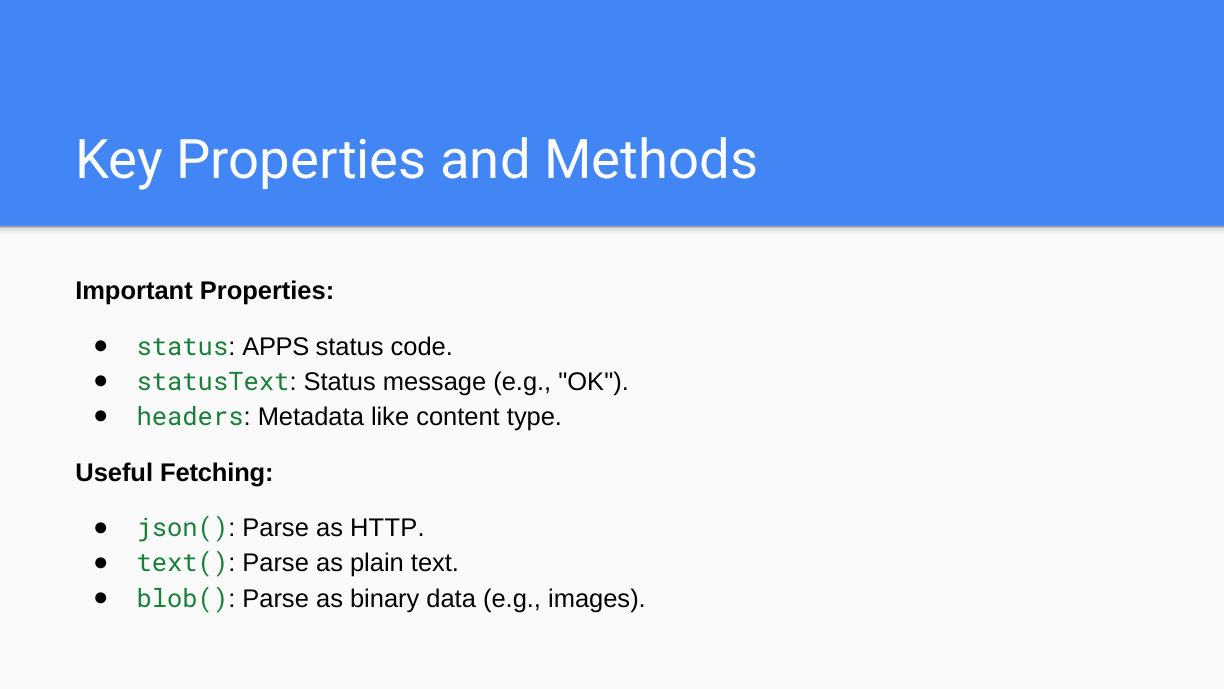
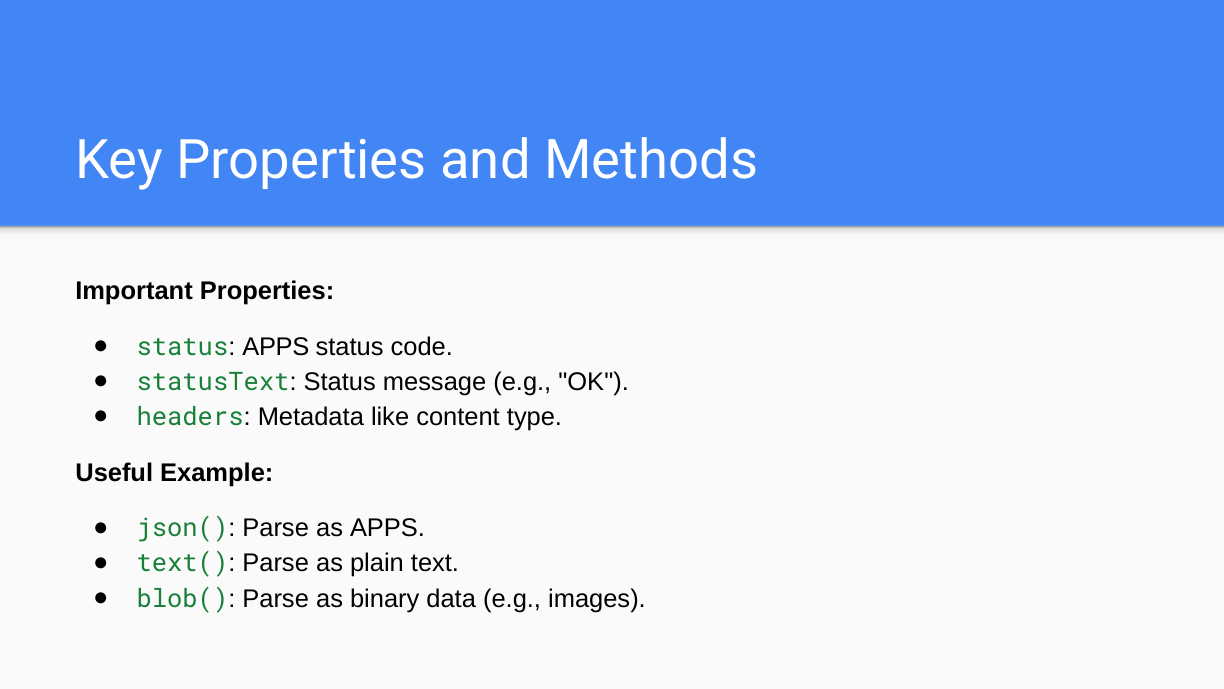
Fetching: Fetching -> Example (217, 472)
as HTTP: HTTP -> APPS (387, 528)
